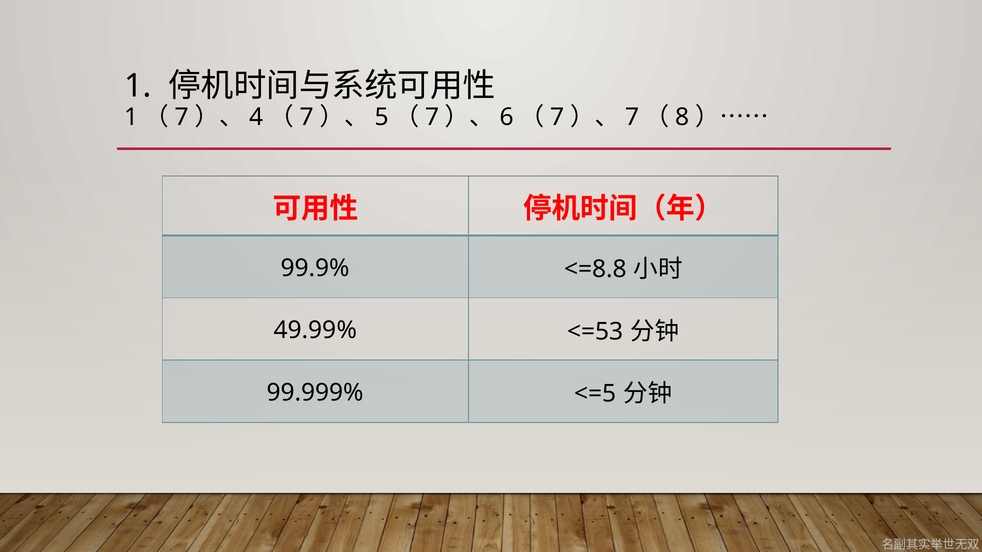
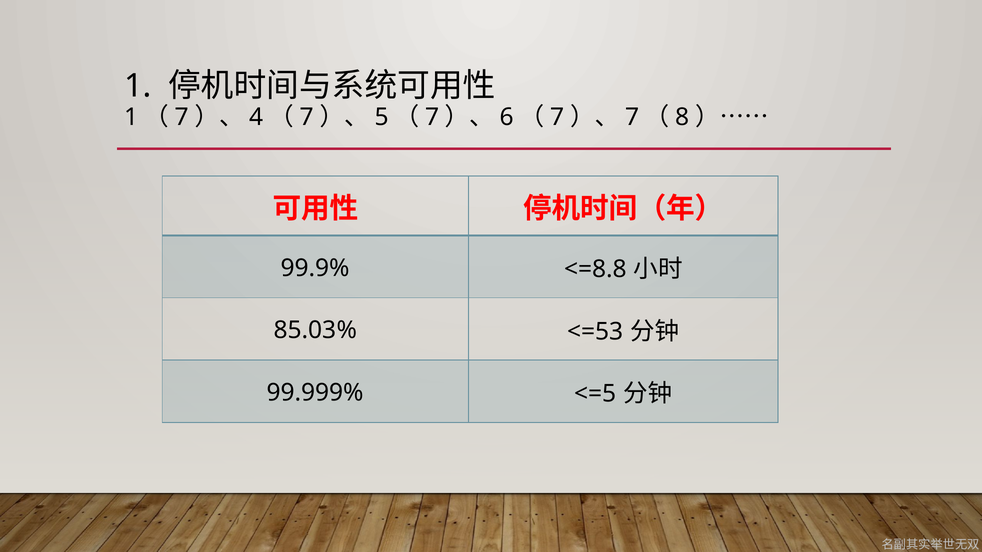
49.99%: 49.99% -> 85.03% (315, 331)
